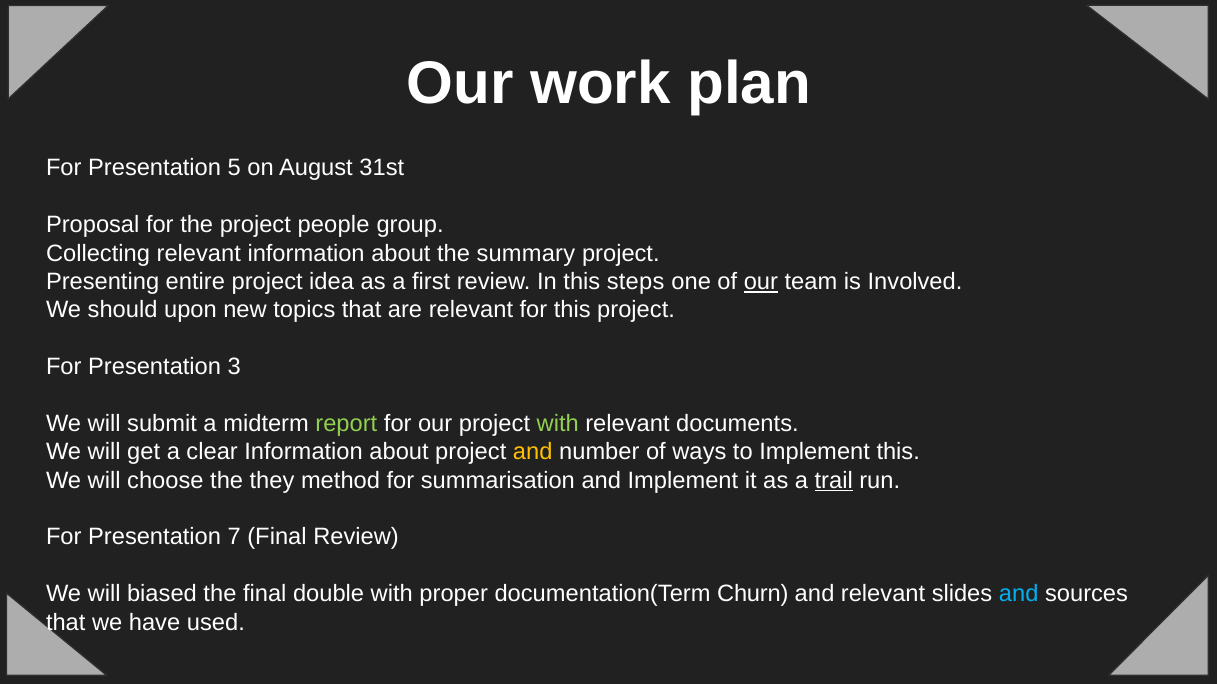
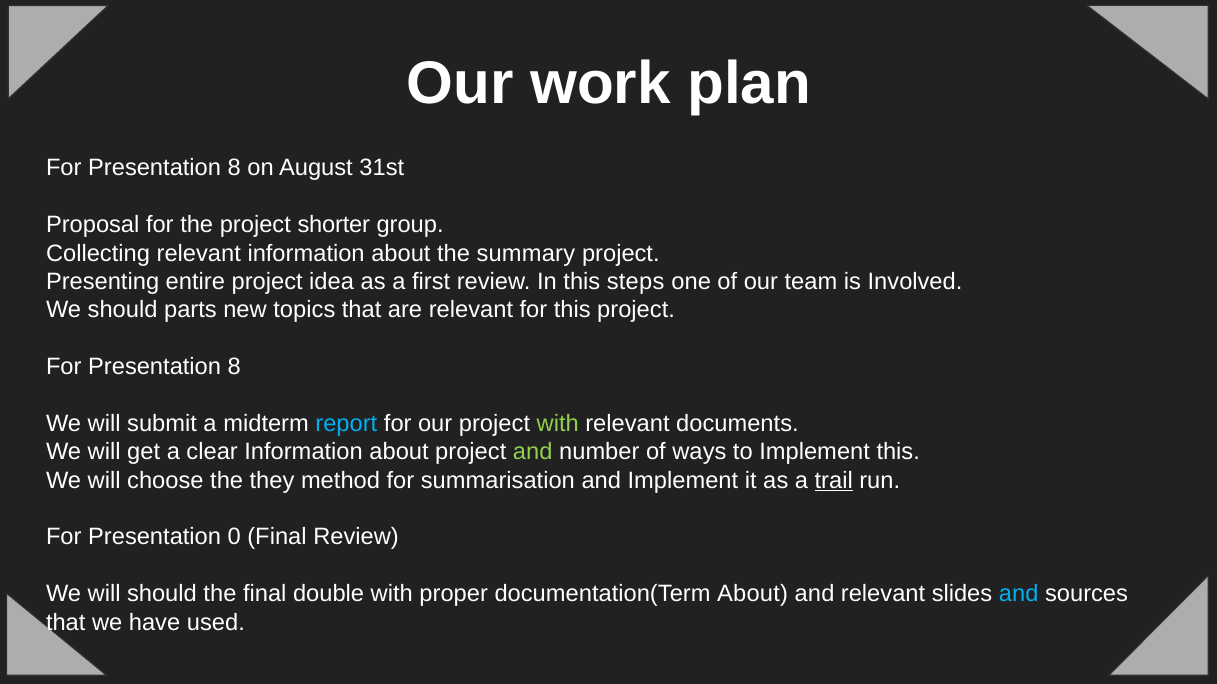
5: 5 -> 8 (234, 168)
people: people -> shorter (334, 225)
our underline: present -> none (761, 282)
upon: upon -> parts (190, 310)
3: 3 -> 8 (234, 367)
report colour: light green -> light blue (346, 424)
and colour: yellow -> light green (533, 452)
7: 7 -> 0 (234, 538)
will biased: biased -> should (162, 594)
documentation(Term Churn: Churn -> About (753, 594)
